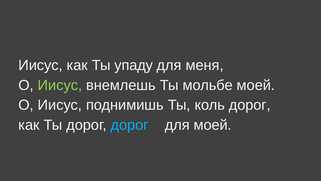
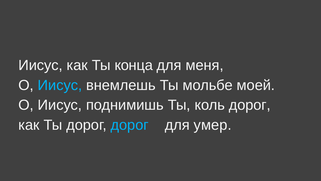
упаду: упаду -> конца (134, 65)
Иисус colour: light green -> light blue (60, 85)
для моей: моей -> умер (213, 125)
